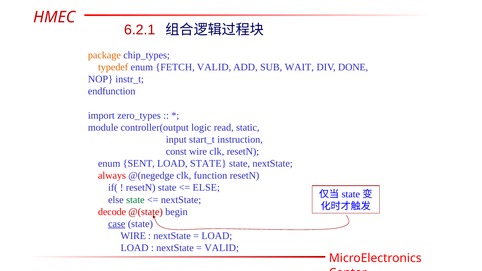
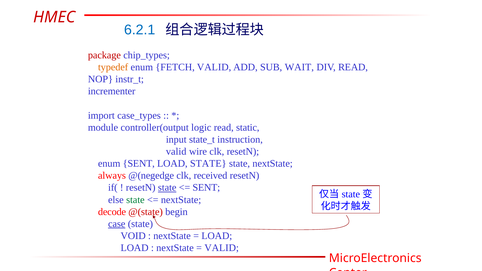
6.2.1 colour: red -> blue (140, 30)
package colour: orange -> red (104, 55)
DIV DONE: DONE -> READ (353, 67)
endfunction: endfunction -> incrementer (112, 91)
zero_types: zero_types -> case_types (139, 115)
start_t: start_t -> state_t (202, 140)
const: const -> valid (176, 152)
function: function -> received (211, 176)
state underline: none -> present (167, 188)
ELSE: ELSE -> SENT (206, 188)
WIRE: WIRE -> VOID (133, 236)
